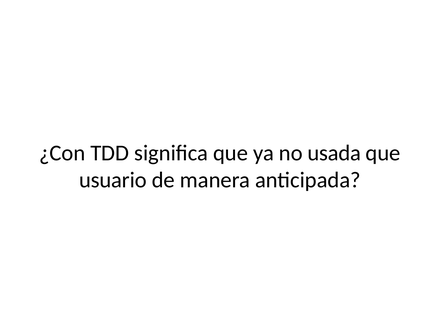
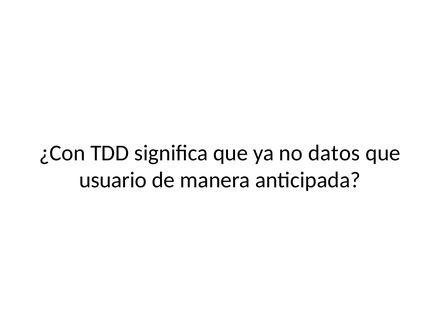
usada: usada -> datos (334, 153)
